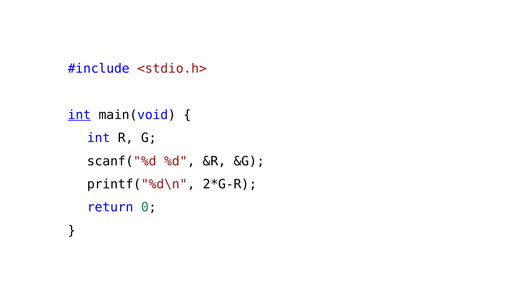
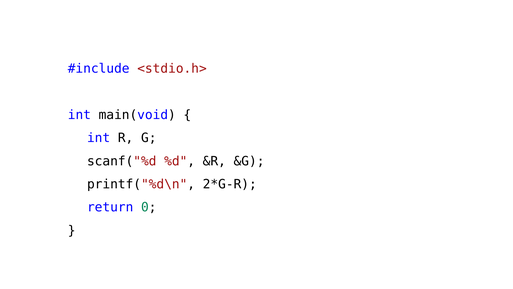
int underline: present -> none (79, 115)
